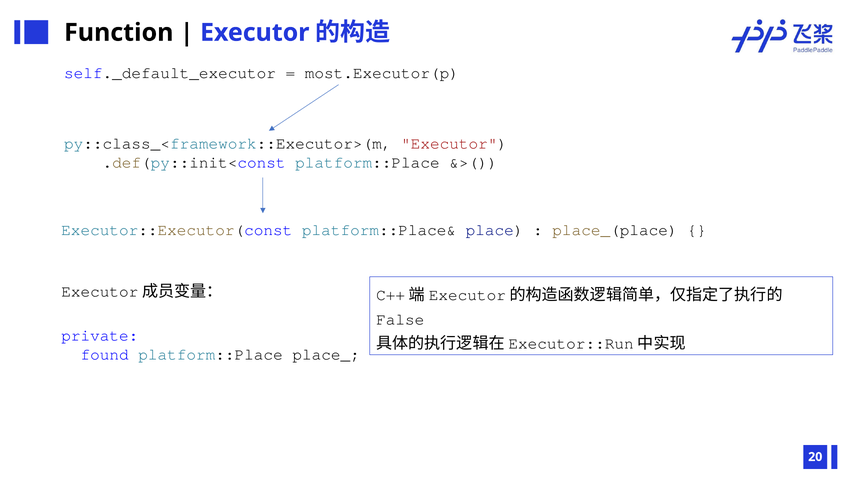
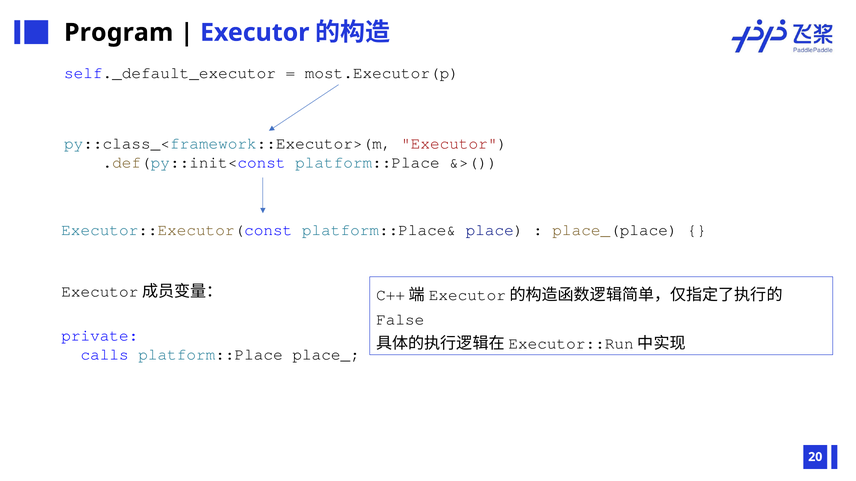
Function: Function -> Program (119, 33)
found: found -> calls (105, 355)
